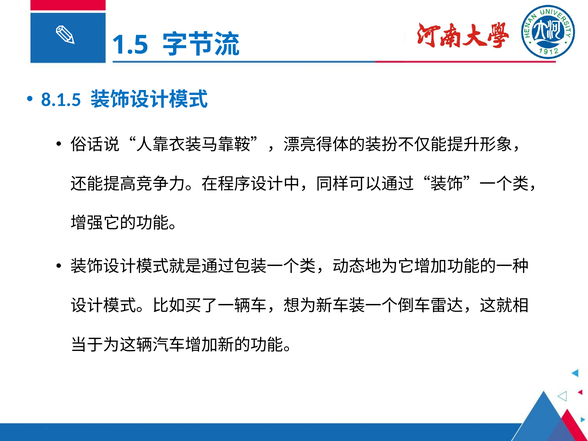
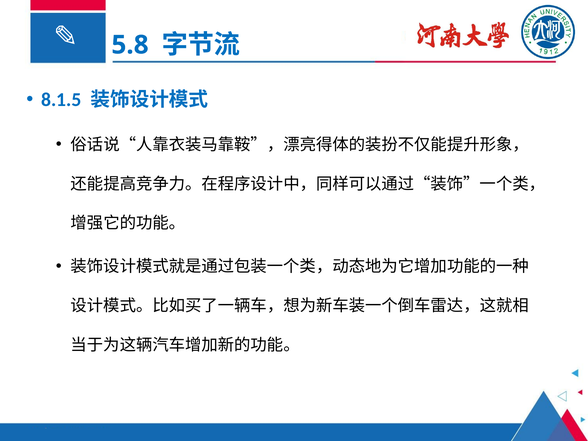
1.5: 1.5 -> 5.8 (130, 45)
